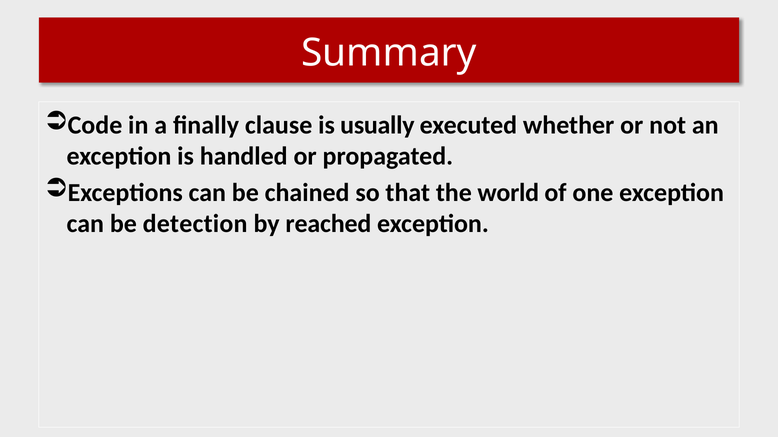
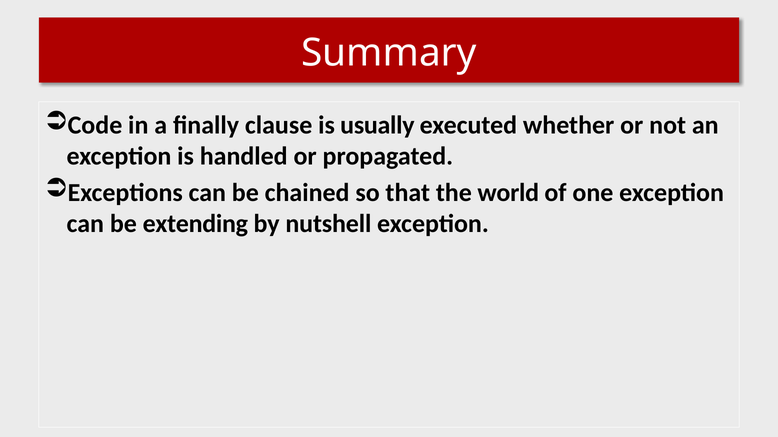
detection: detection -> extending (195, 224)
reached: reached -> nutshell (328, 224)
